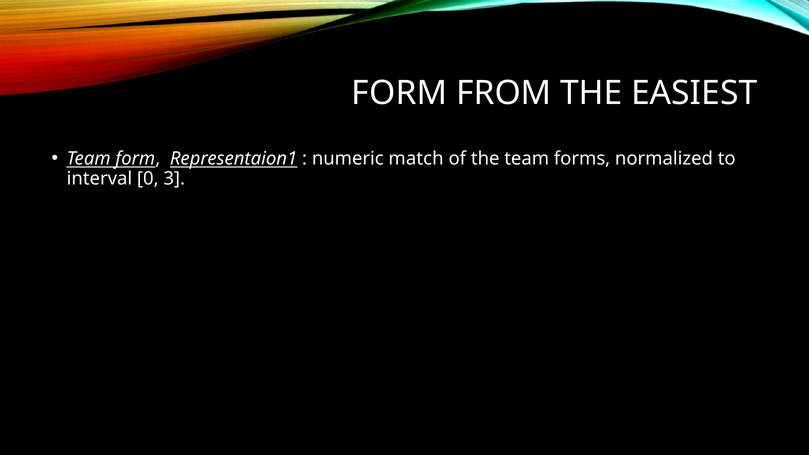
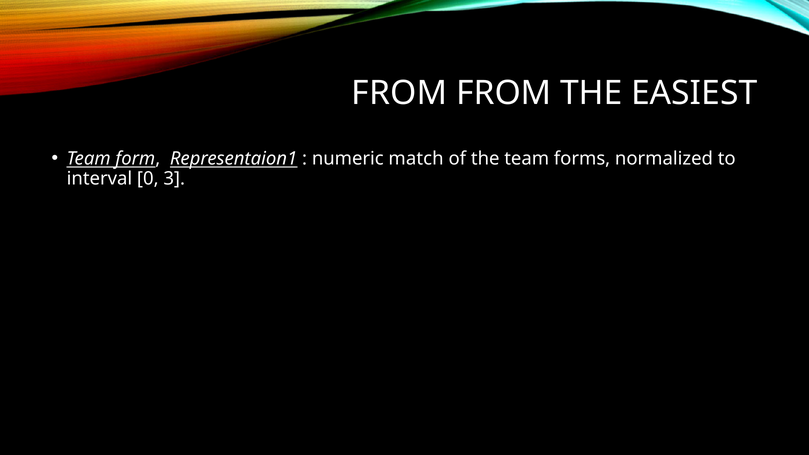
FORM: FORM -> FROM (399, 93)
